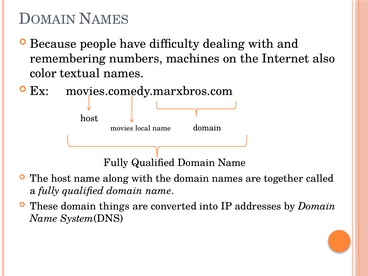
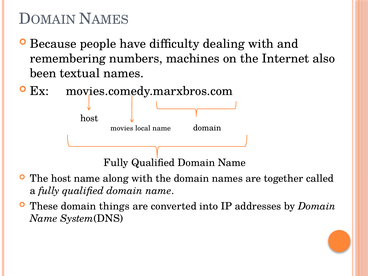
color: color -> been (43, 73)
